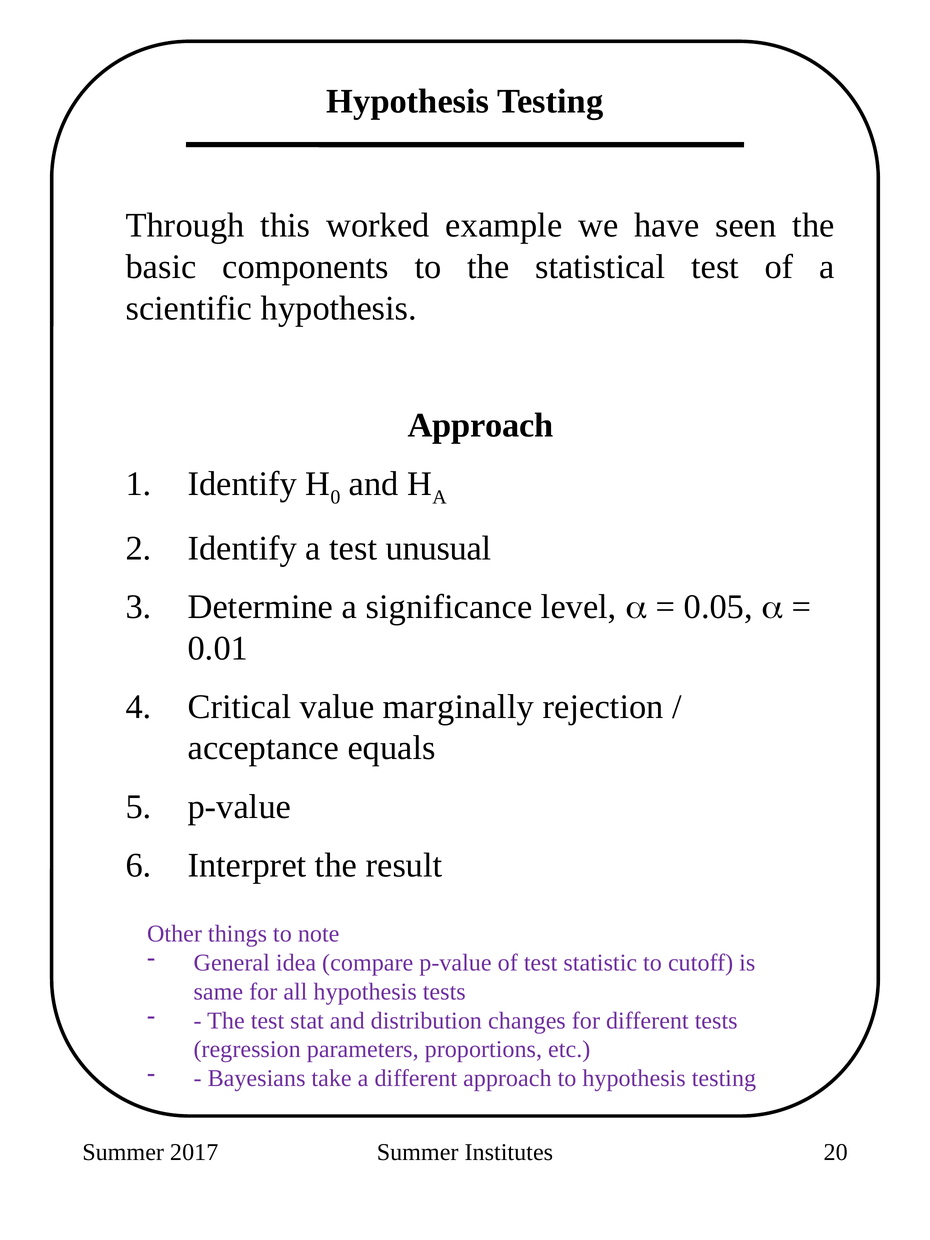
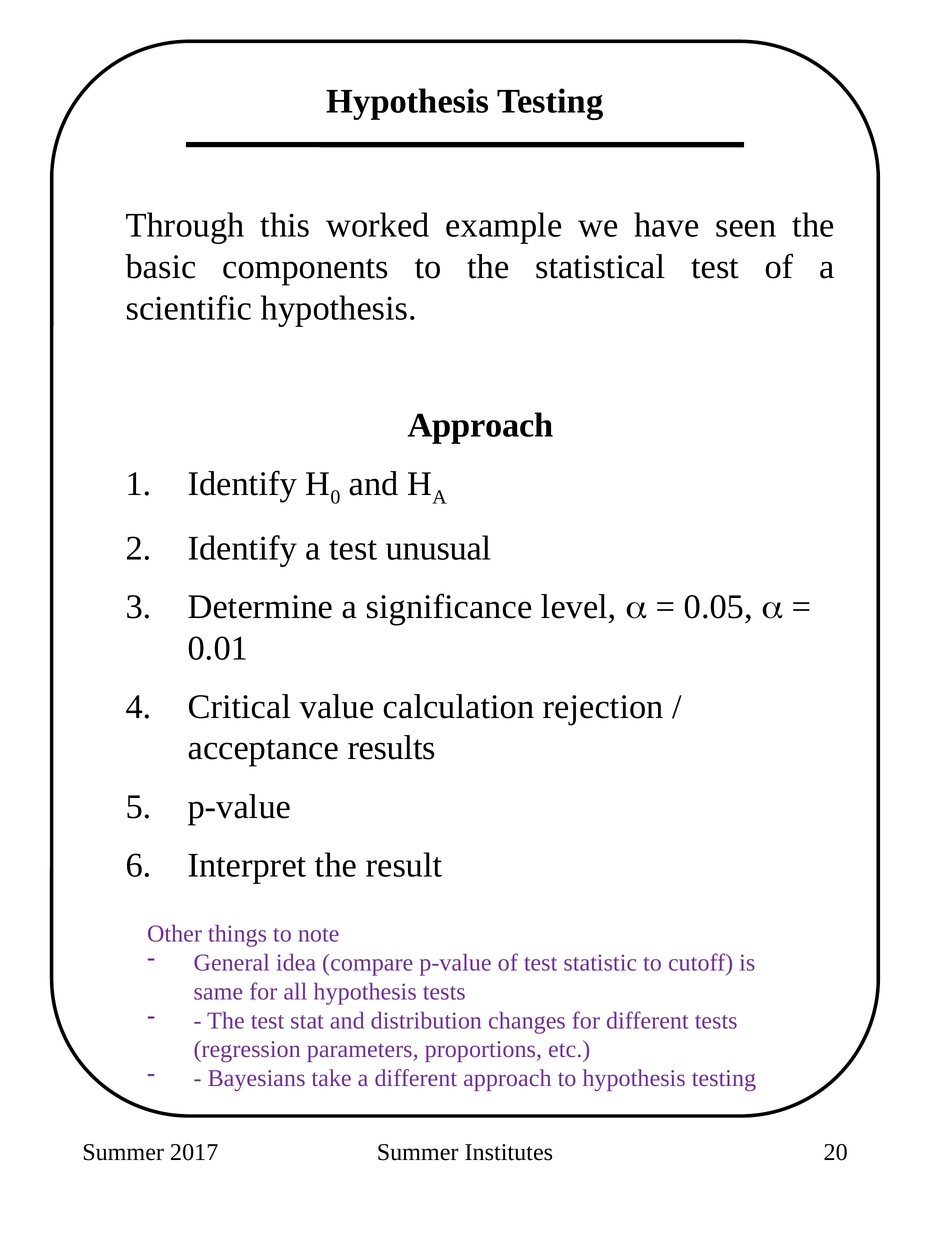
marginally: marginally -> calculation (459, 707)
equals: equals -> results (392, 748)
